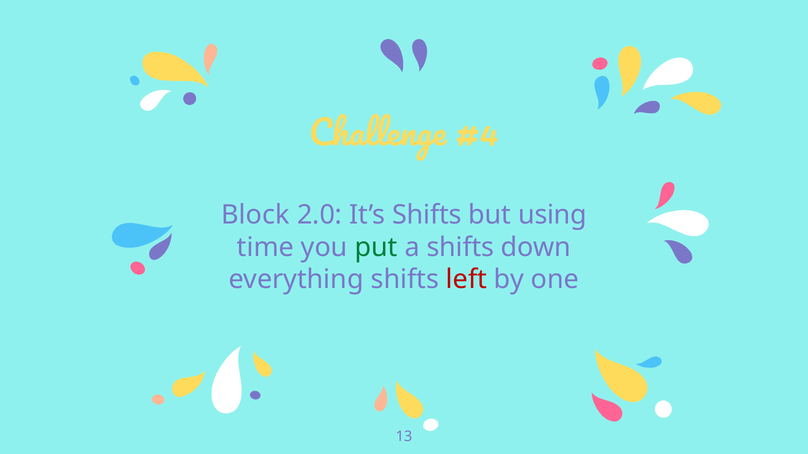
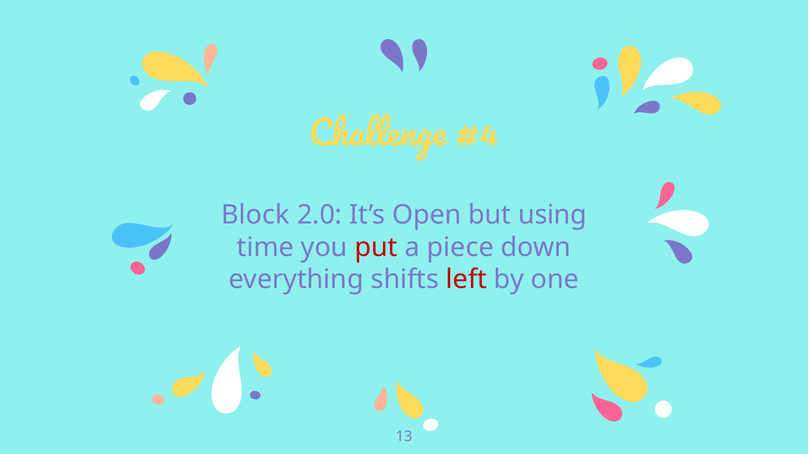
It’s Shifts: Shifts -> Open (427, 215)
put colour: green -> red (376, 247)
a shifts: shifts -> piece (460, 247)
